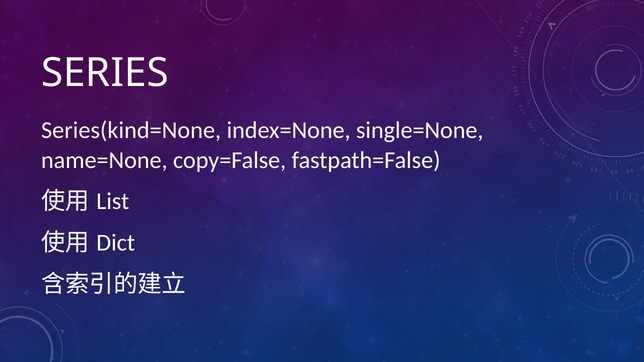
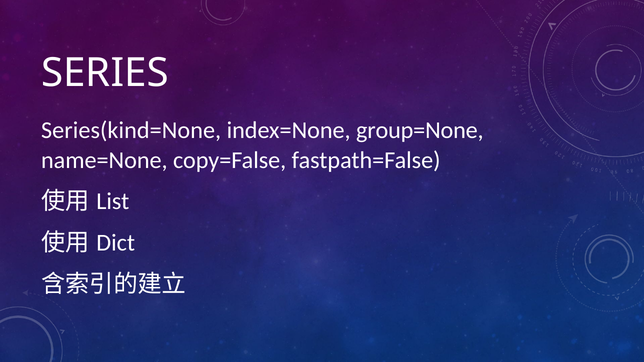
single=None: single=None -> group=None (420, 131)
